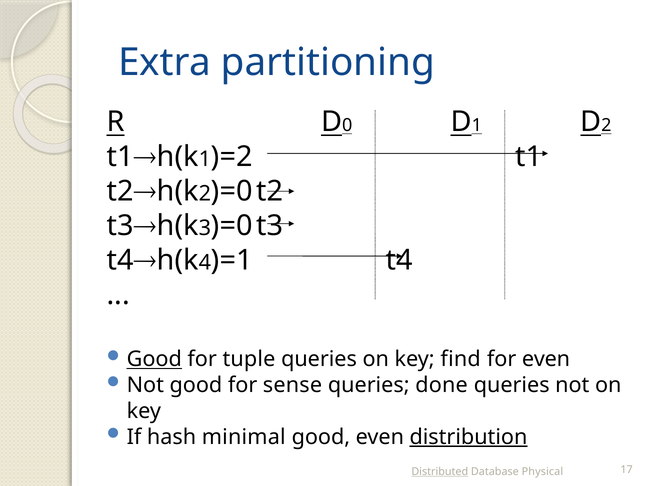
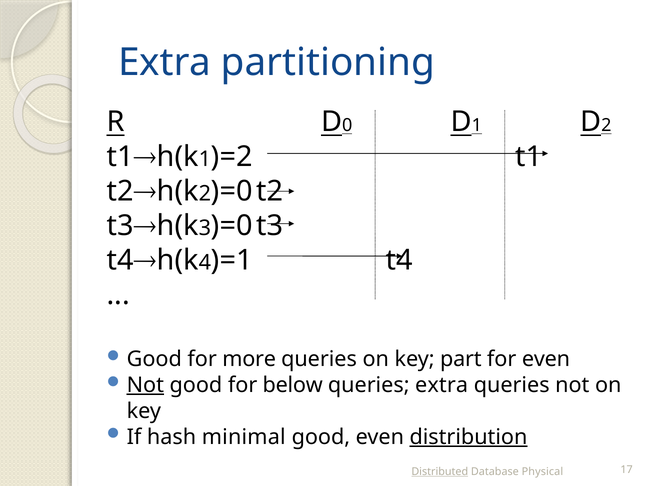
Good underline: present -> none (154, 359)
tuple: tuple -> more (249, 359)
find: find -> part (461, 359)
Not underline: none -> present (145, 385)
sense: sense -> below (293, 385)
queries done: done -> extra (442, 385)
